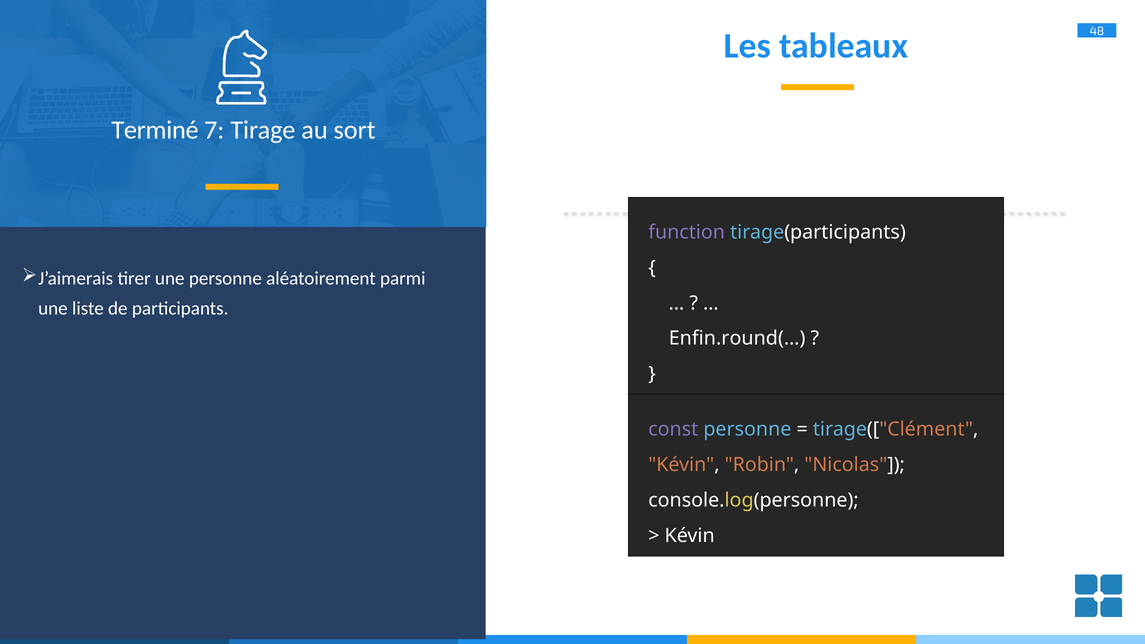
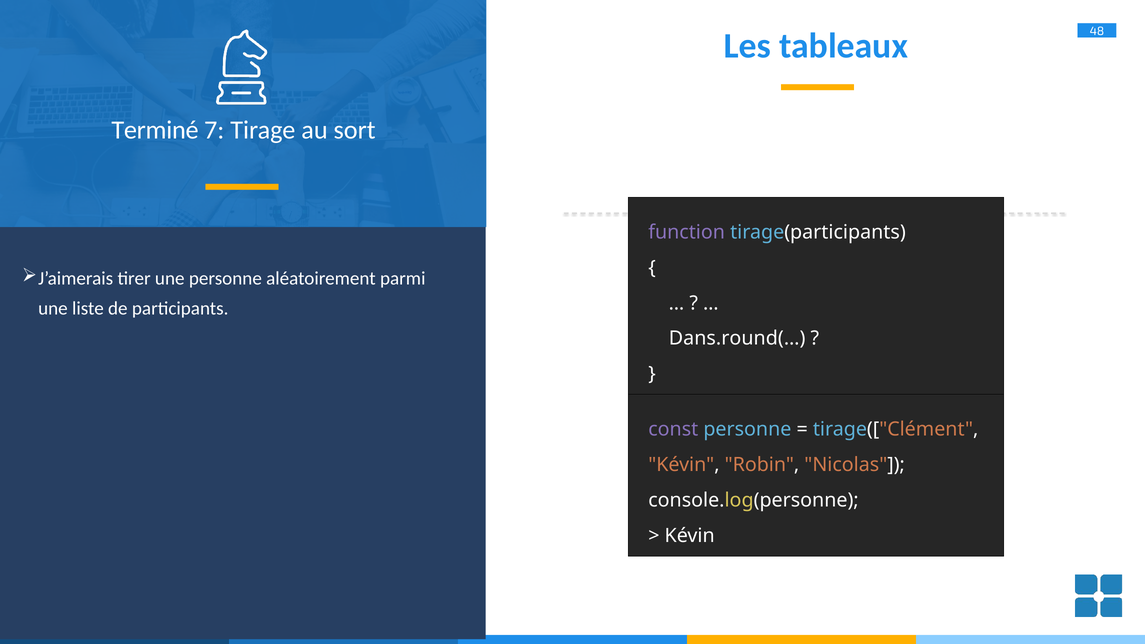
Enfin.round(…: Enfin.round(… -> Dans.round(… (737, 339)
